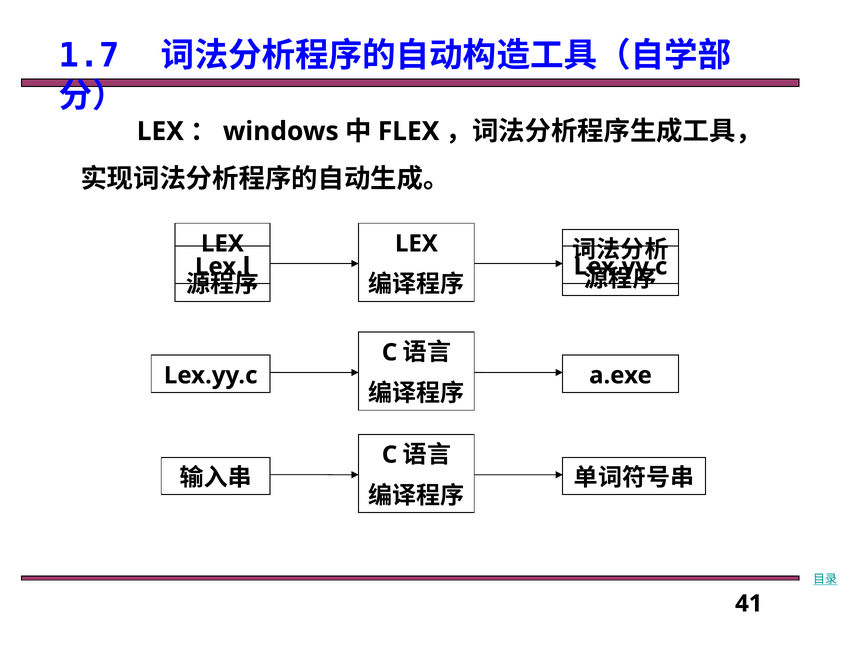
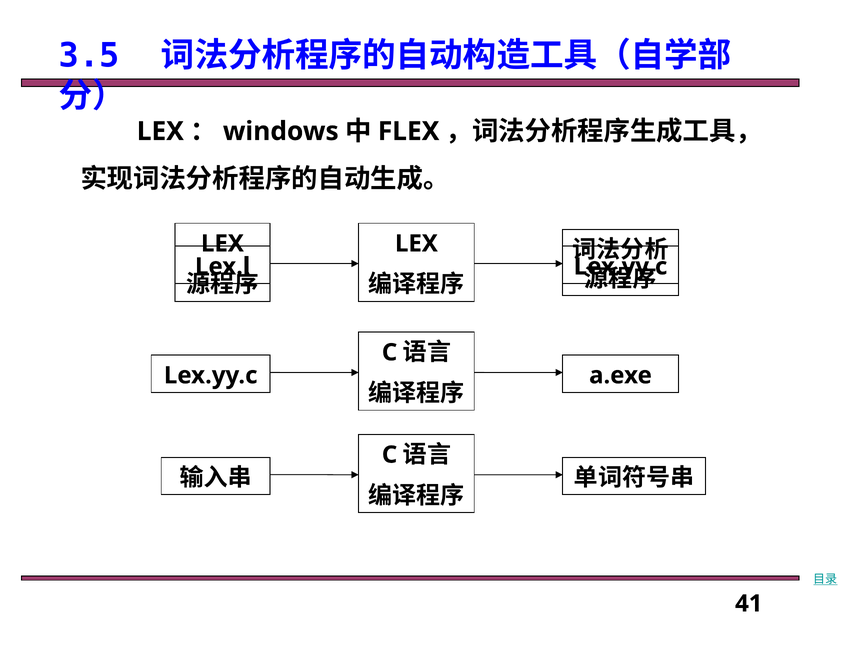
1.7: 1.7 -> 3.5 (89, 56)
